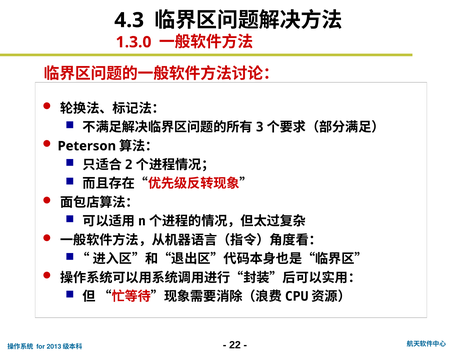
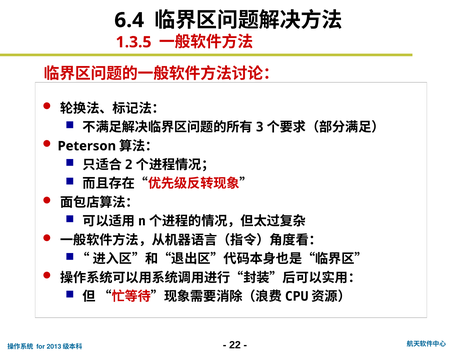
4.3: 4.3 -> 6.4 (129, 20)
1.3.0: 1.3.0 -> 1.3.5 (134, 42)
